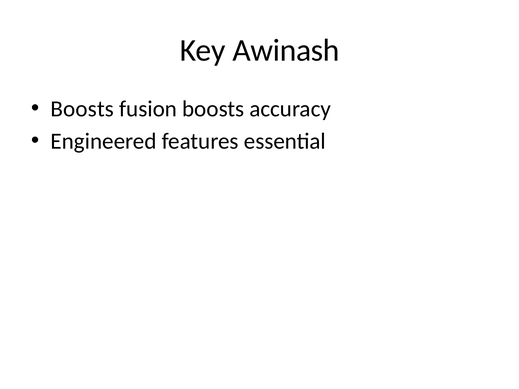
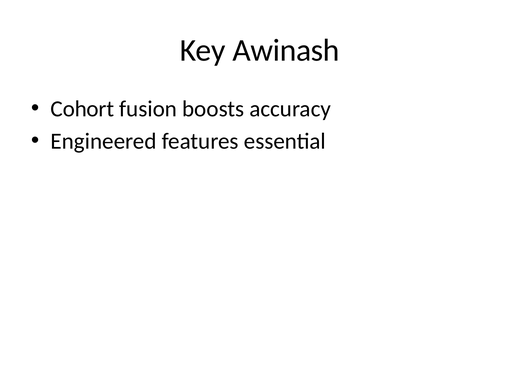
Boosts: Boosts -> Cohort (82, 109)
